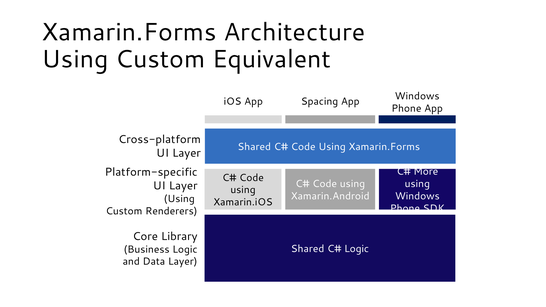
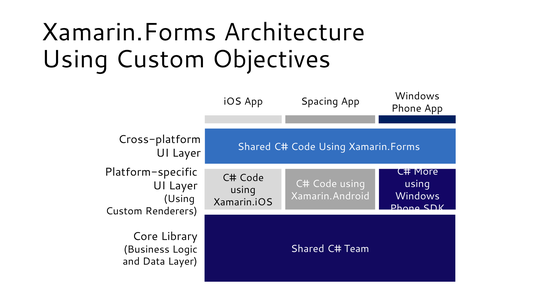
Equivalent: Equivalent -> Objectives (272, 59)
Logic: Logic -> Team (357, 249)
